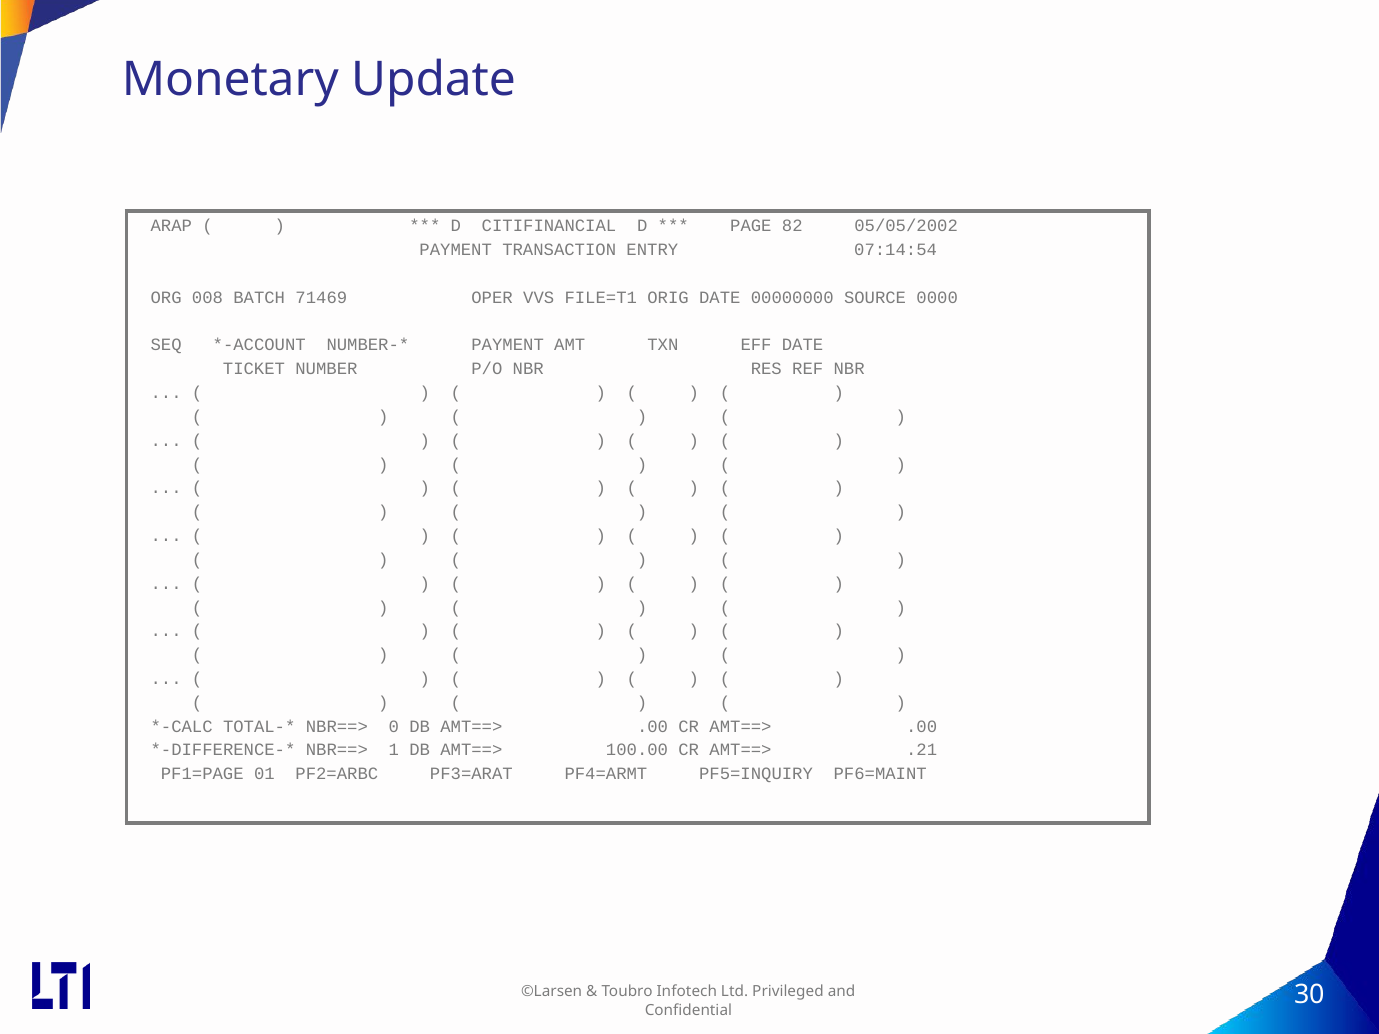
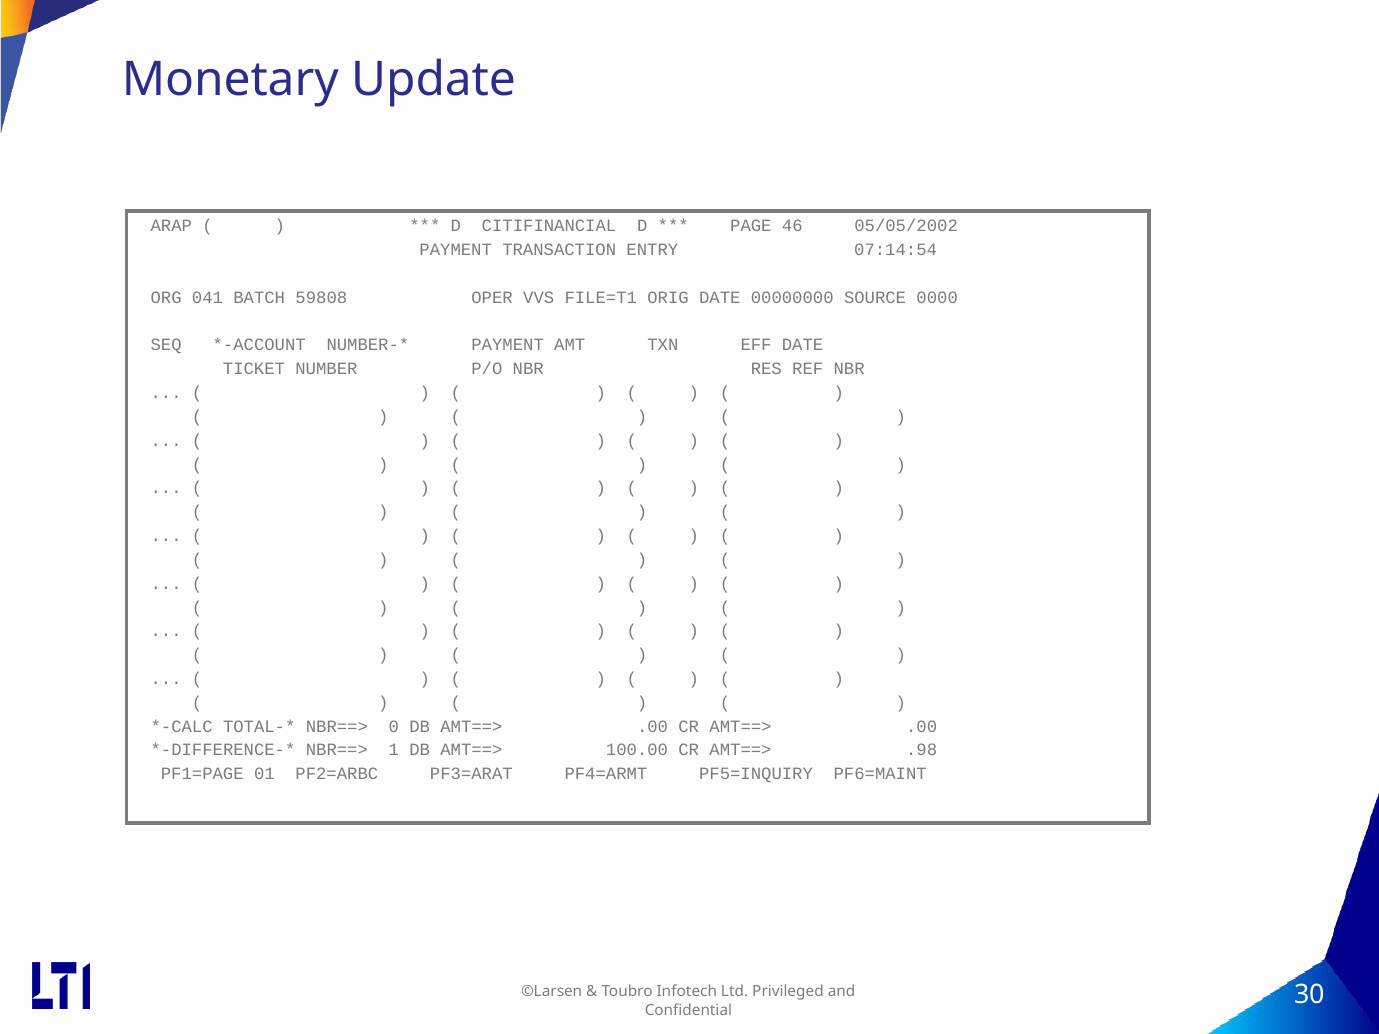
82: 82 -> 46 (792, 226)
008: 008 -> 041 (207, 298)
71469: 71469 -> 59808 (321, 298)
.21: .21 -> .98 (922, 750)
